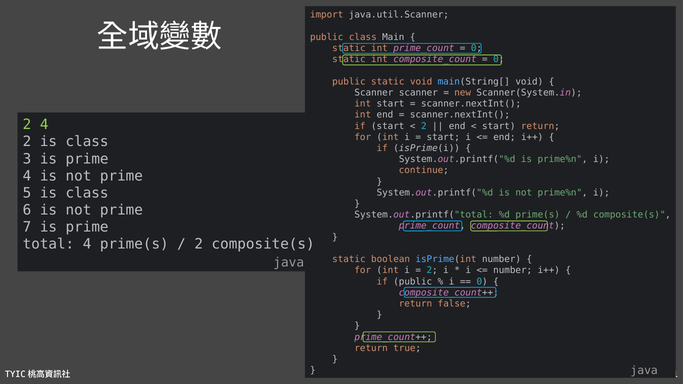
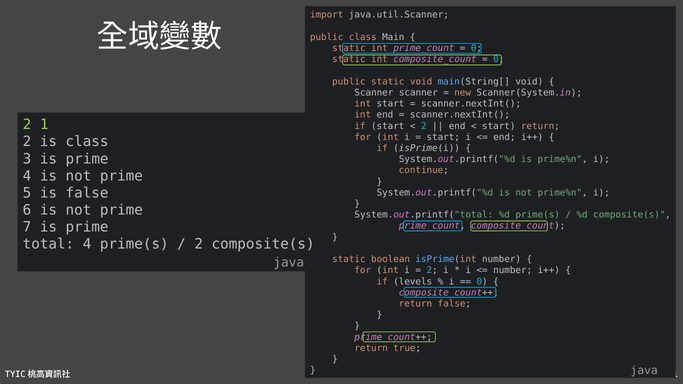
2 4: 4 -> 1 (44, 125)
5 is class: class -> false (87, 193)
if public: public -> levels (413, 282)
